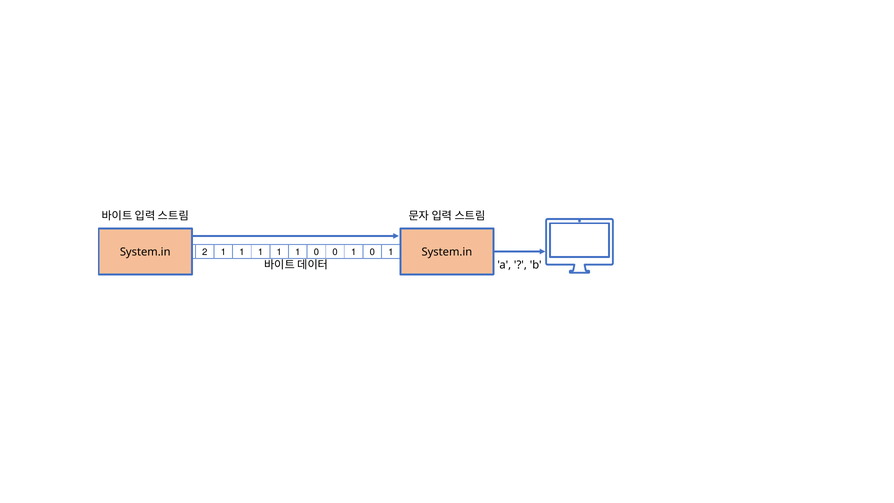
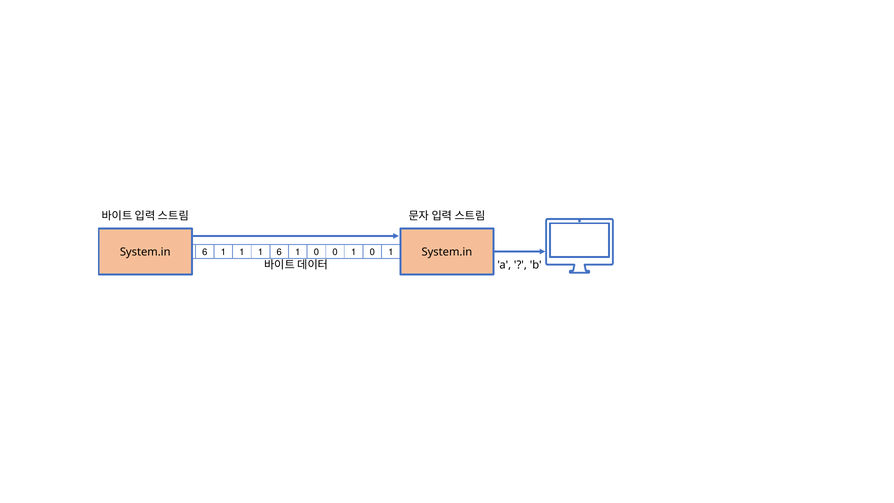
2: 2 -> 6 (205, 252)
1: 1 -> 6 (279, 252)
